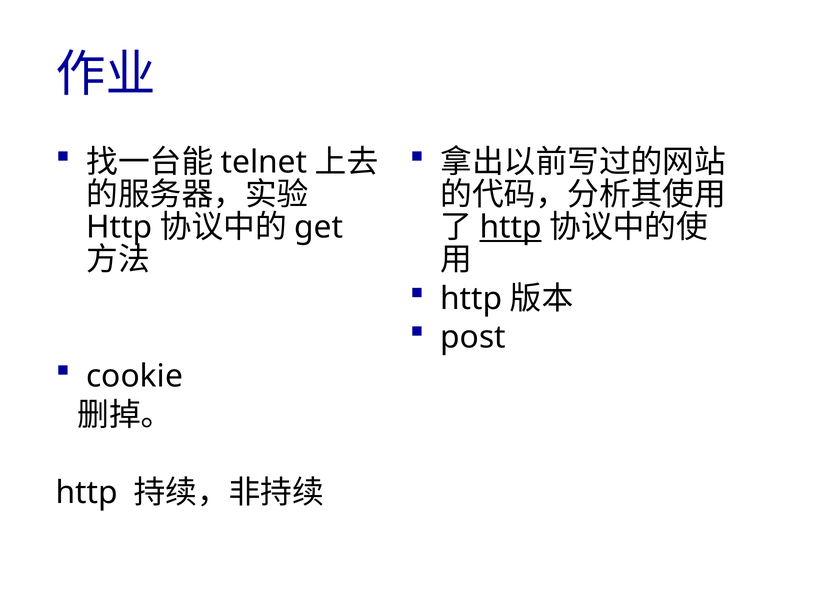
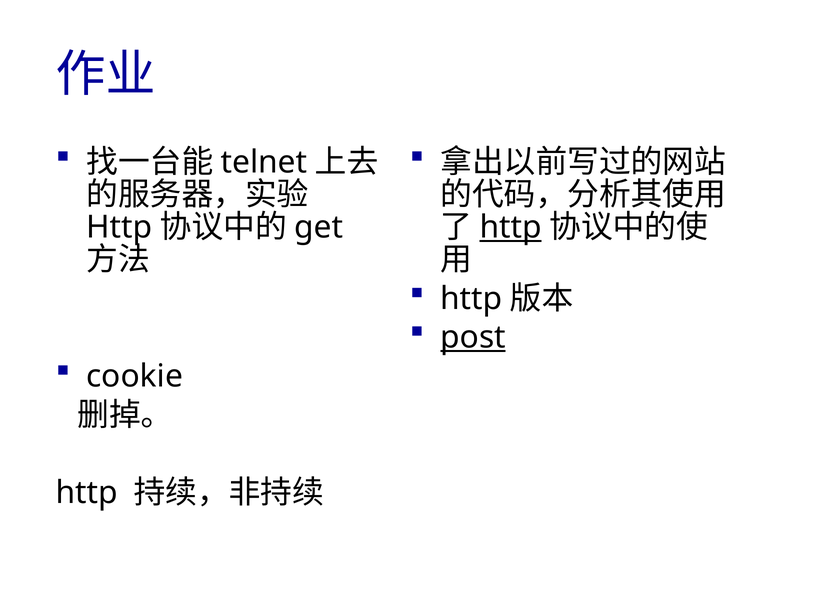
post underline: none -> present (473, 337)
